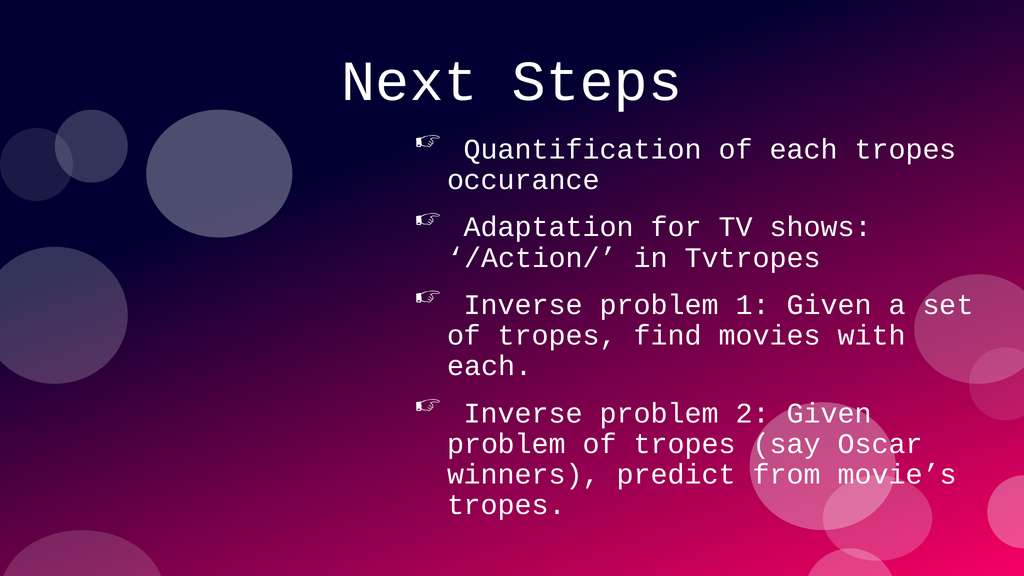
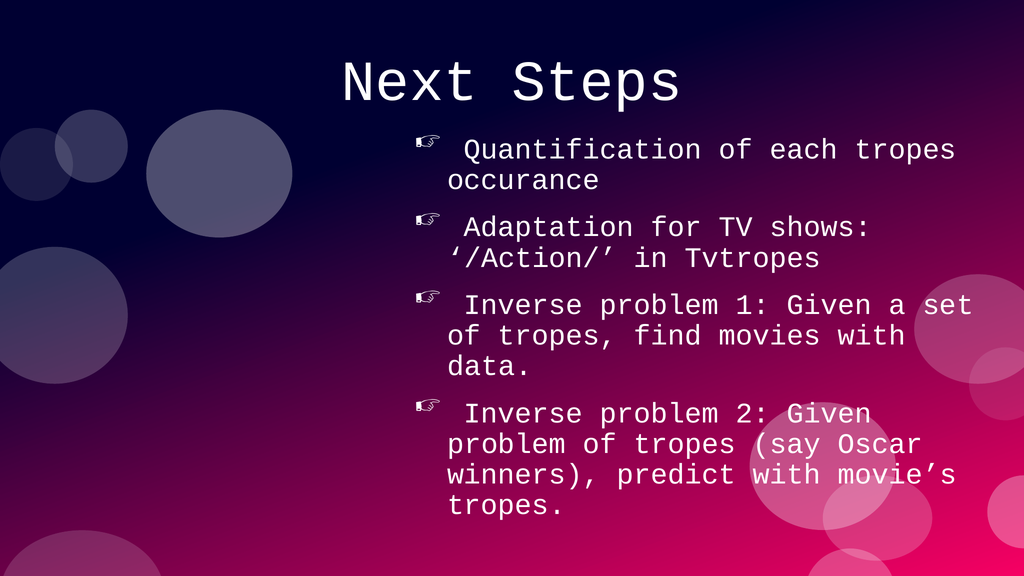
each: each -> data (490, 366)
predict from: from -> with (787, 474)
